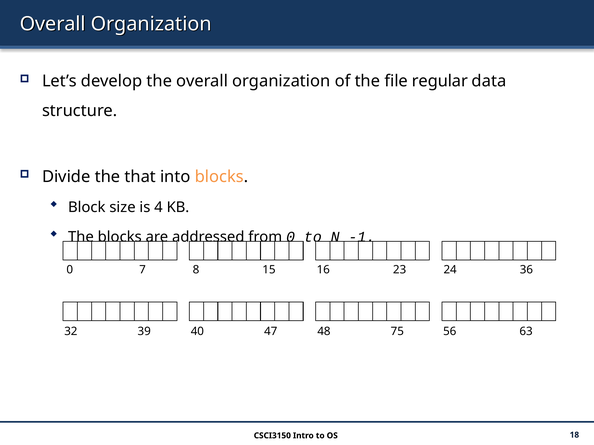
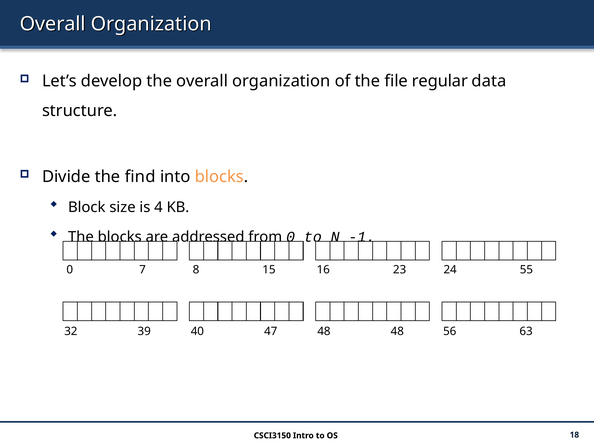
that: that -> find (140, 177)
36: 36 -> 55 (526, 270)
48 75: 75 -> 48 (397, 332)
